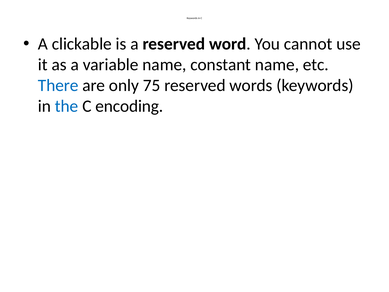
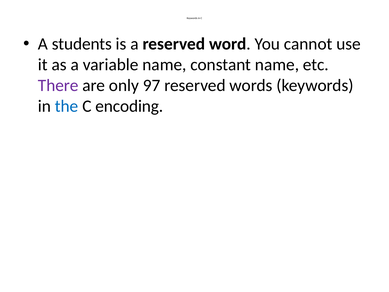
clickable: clickable -> students (82, 44)
There colour: blue -> purple (58, 85)
75: 75 -> 97 (152, 85)
